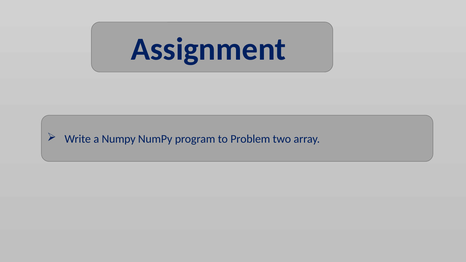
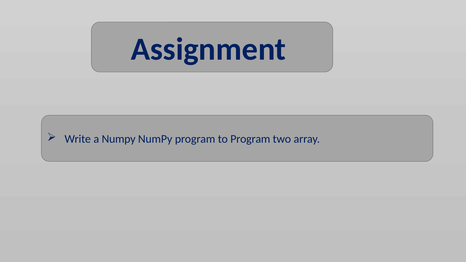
to Problem: Problem -> Program (250, 139)
